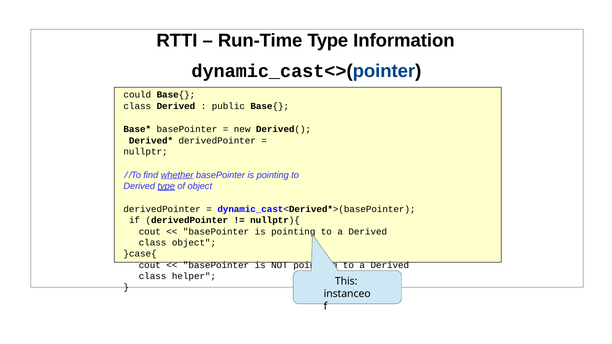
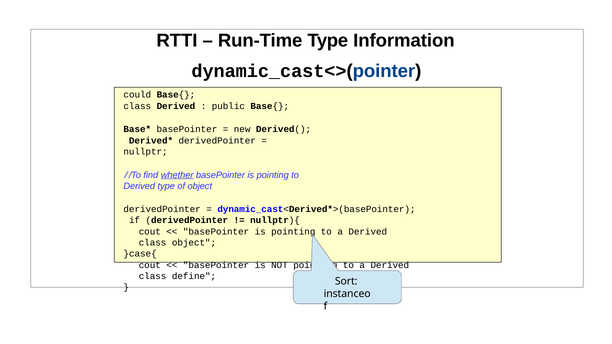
type underline: present -> none (166, 186)
helper: helper -> define (194, 276)
This: This -> Sort (346, 281)
